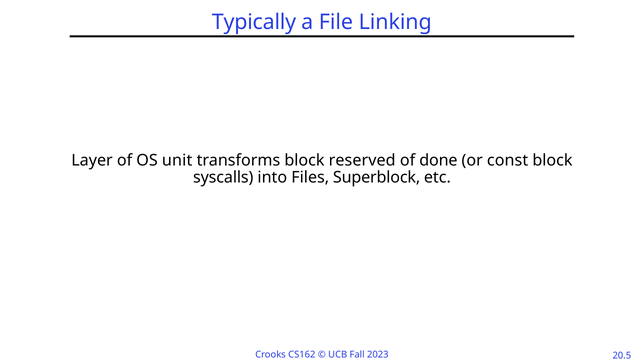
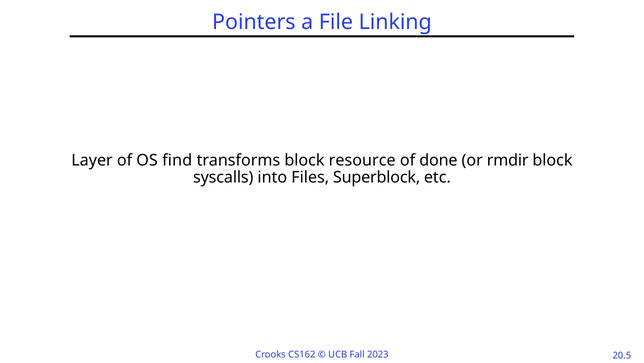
Typically: Typically -> Pointers (254, 22)
unit: unit -> find (177, 160)
reserved: reserved -> resource (362, 160)
const: const -> rmdir (508, 160)
